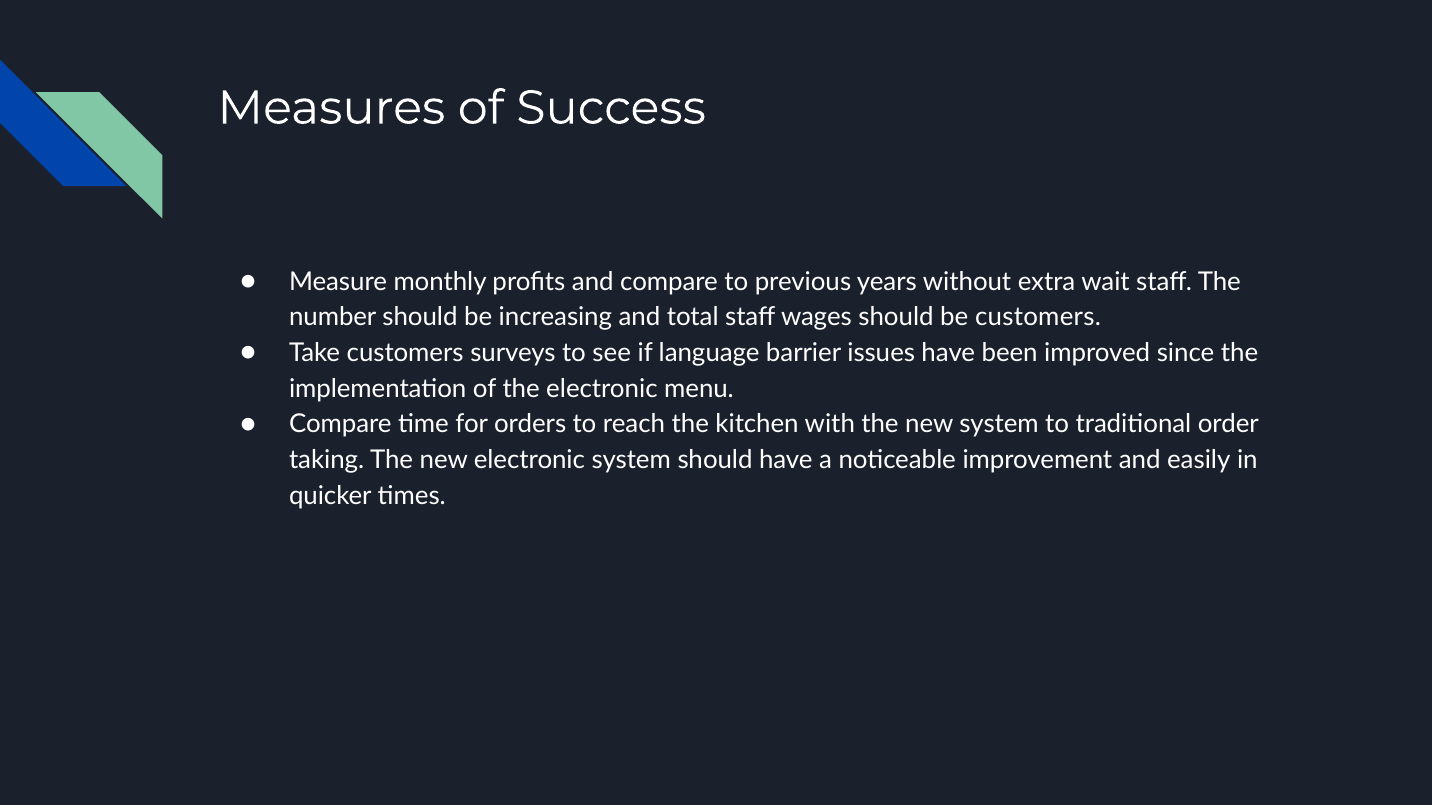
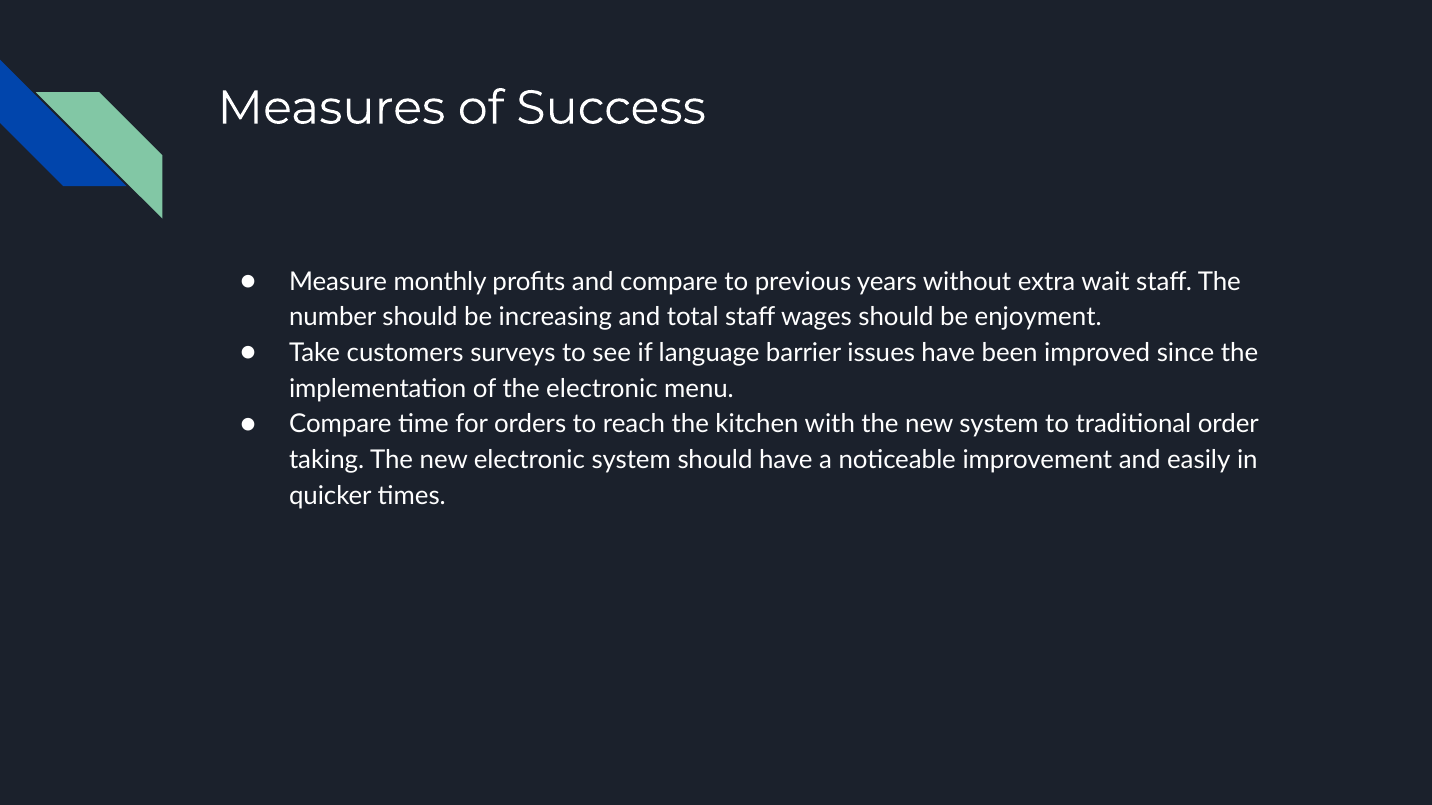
be customers: customers -> enjoyment (1038, 317)
